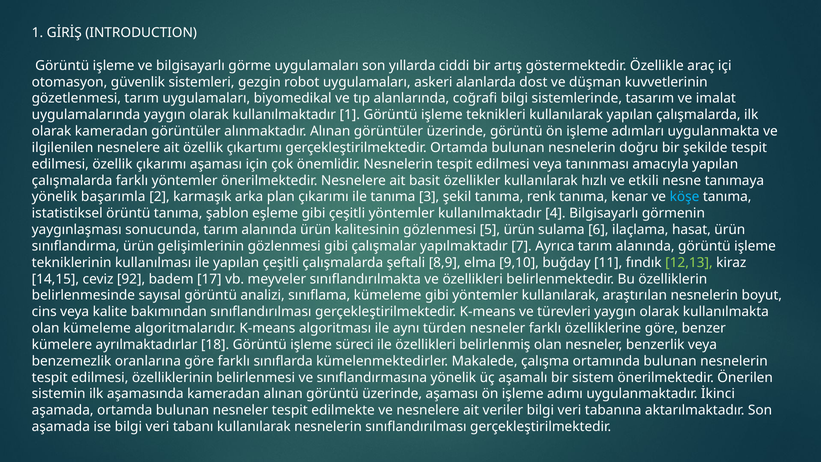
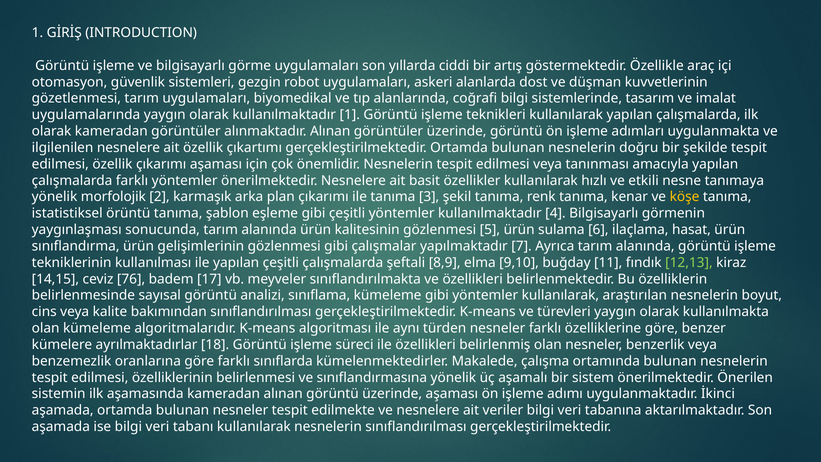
başarımla: başarımla -> morfolojik (113, 197)
köşe colour: light blue -> yellow (685, 197)
92: 92 -> 76 (131, 279)
